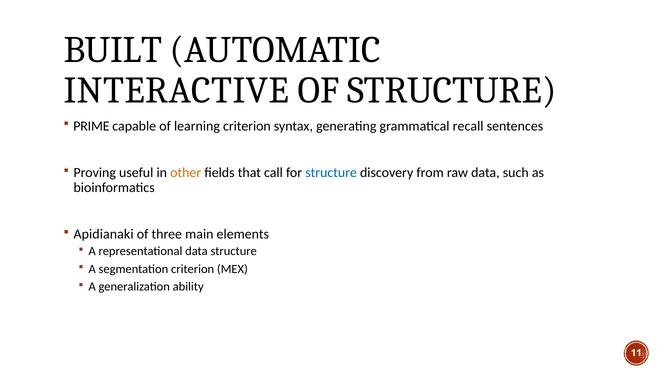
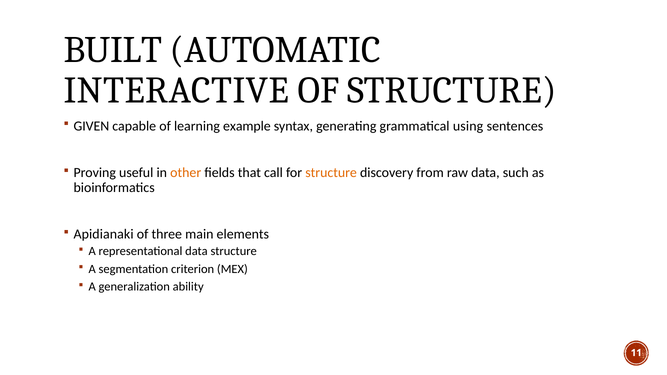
PRIME: PRIME -> GIVEN (91, 126)
learning criterion: criterion -> example (247, 126)
recall: recall -> using (468, 126)
structure colour: blue -> orange (331, 173)
